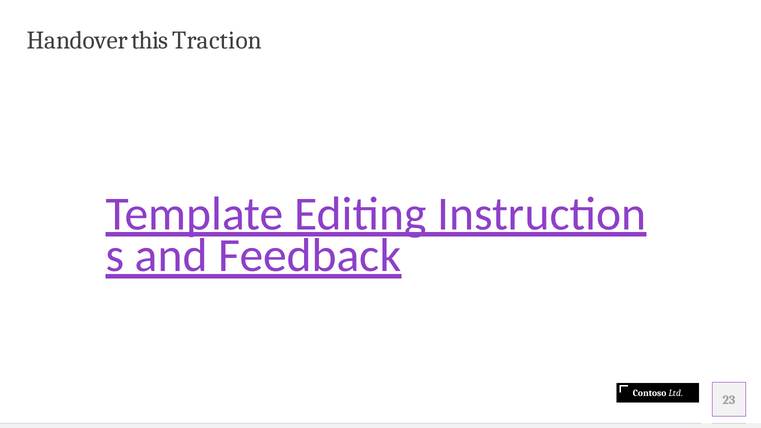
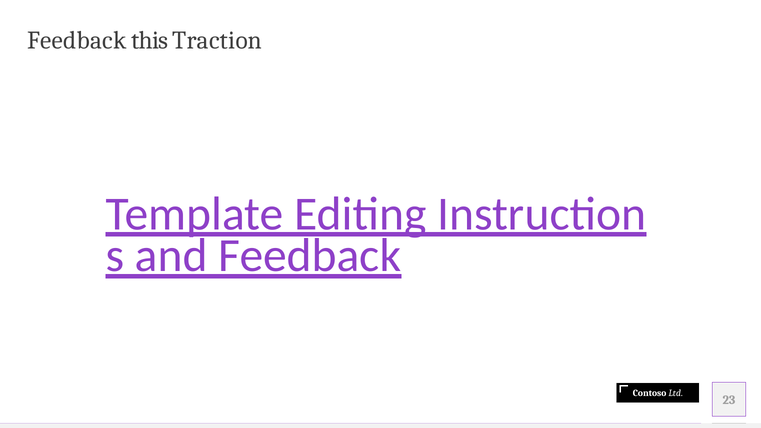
Handover: Handover -> Feedback (77, 40)
